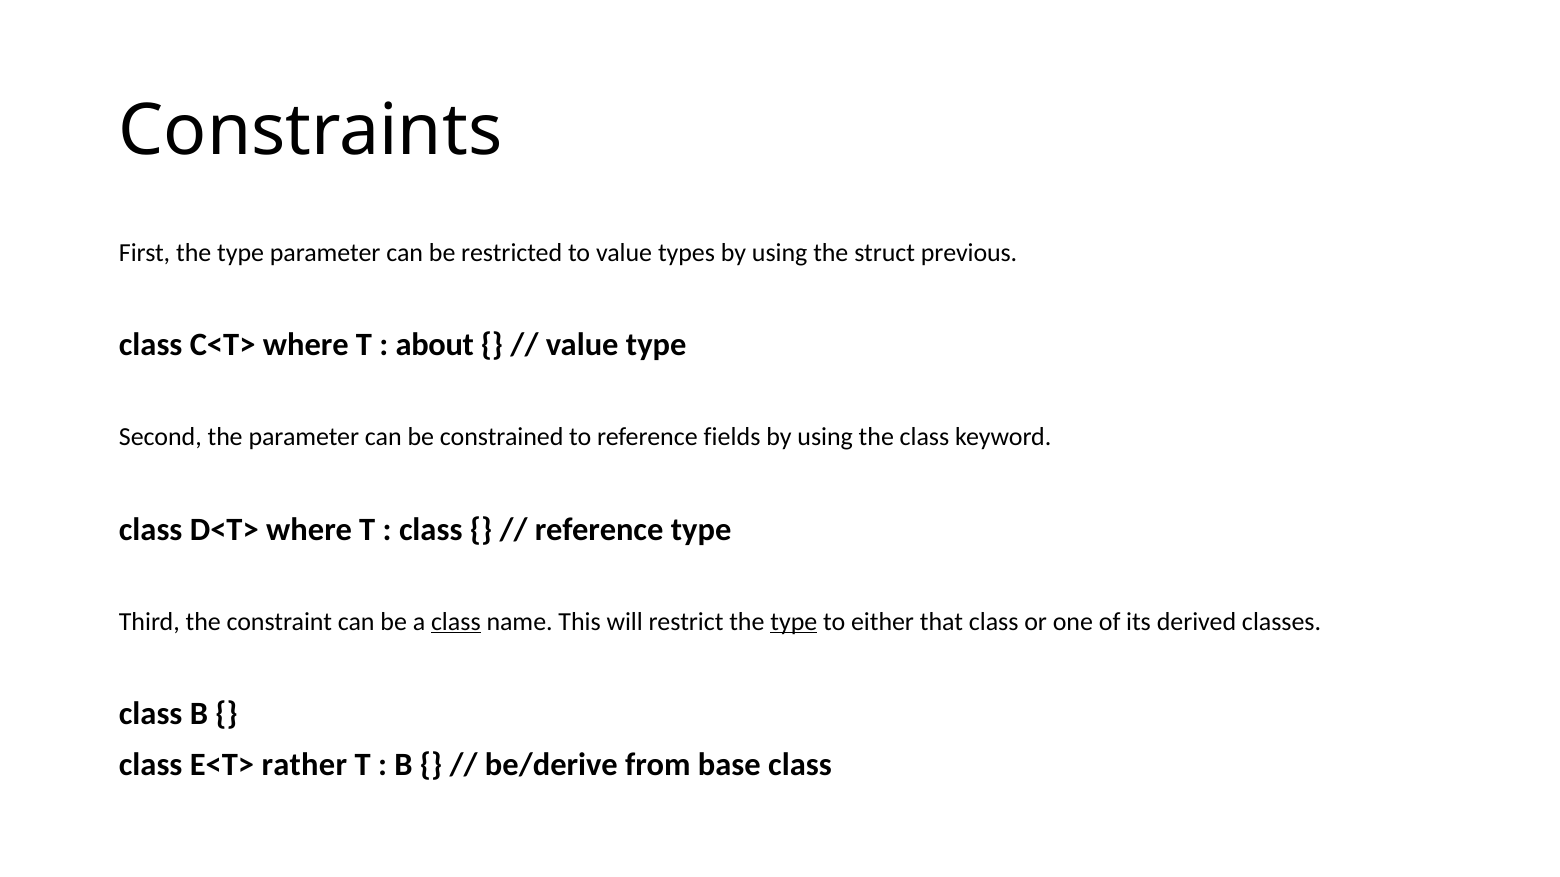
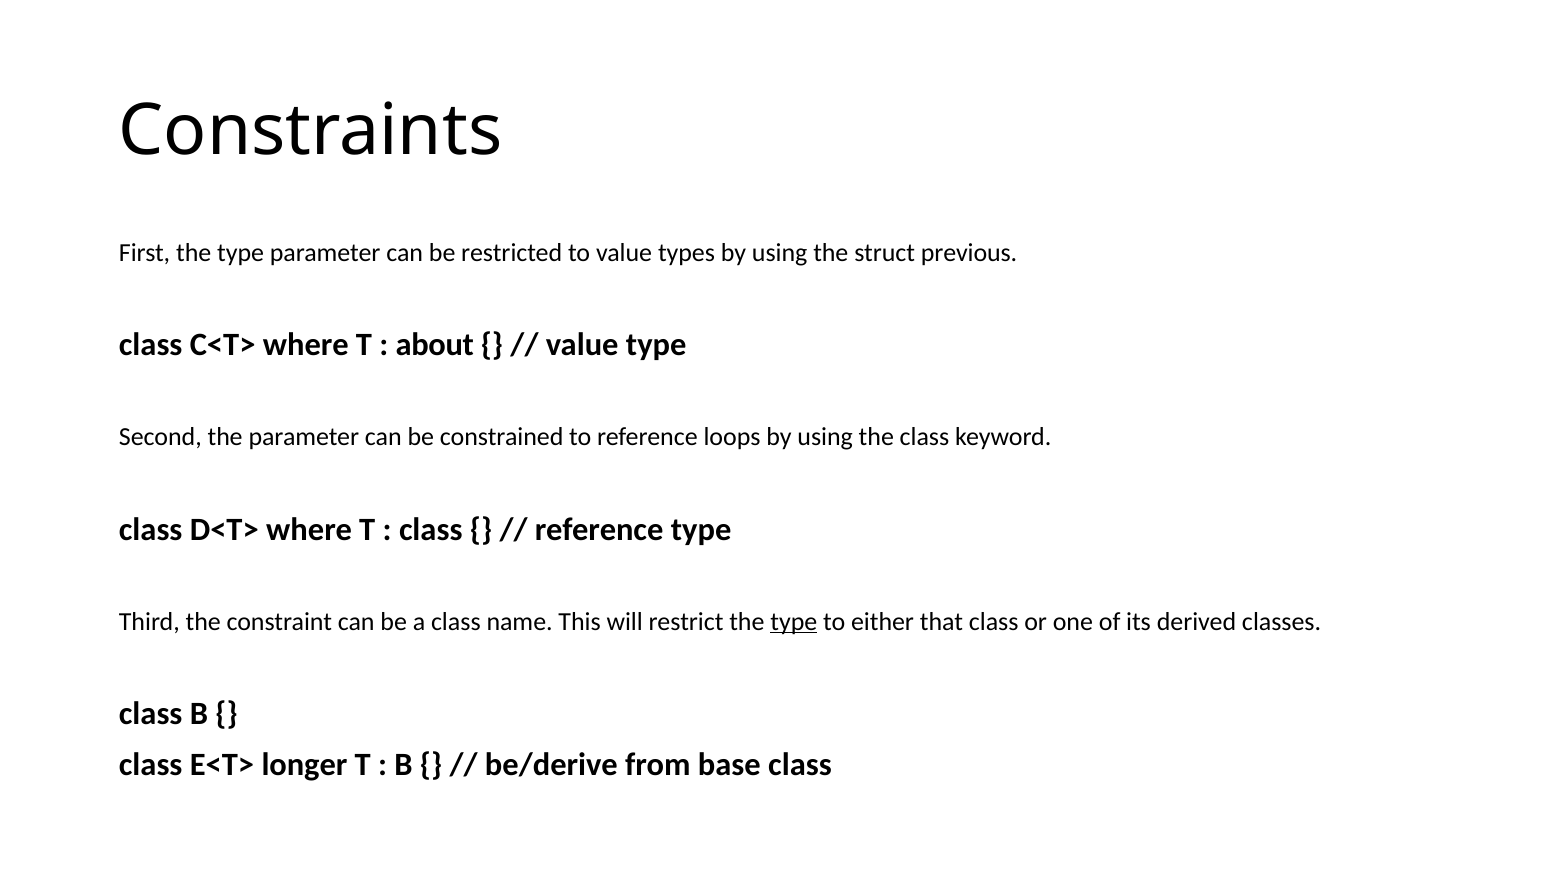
fields: fields -> loops (732, 438)
class underline: present -> none (456, 622)
rather: rather -> longer (304, 765)
